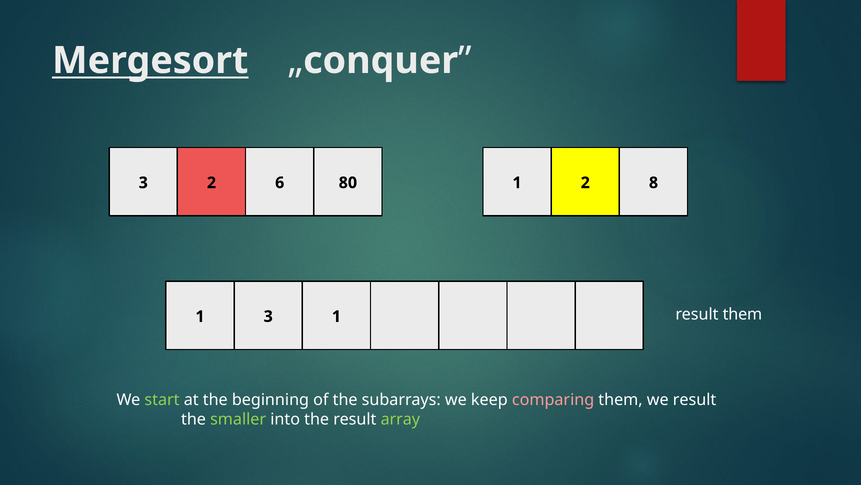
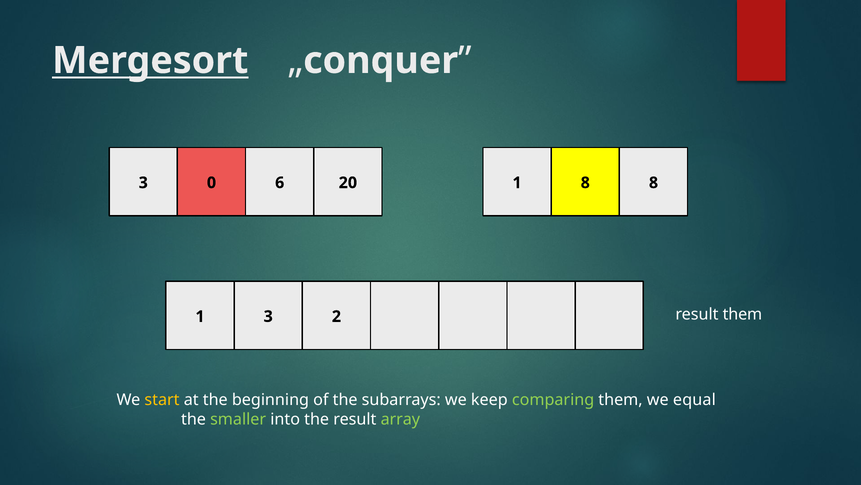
3 2: 2 -> 0 (211, 183)
80: 80 -> 20 (348, 183)
1 2: 2 -> 8 (585, 183)
3 1: 1 -> 2 (336, 316)
start colour: light green -> yellow (162, 400)
comparing colour: pink -> light green (553, 400)
we result: result -> equal (694, 400)
